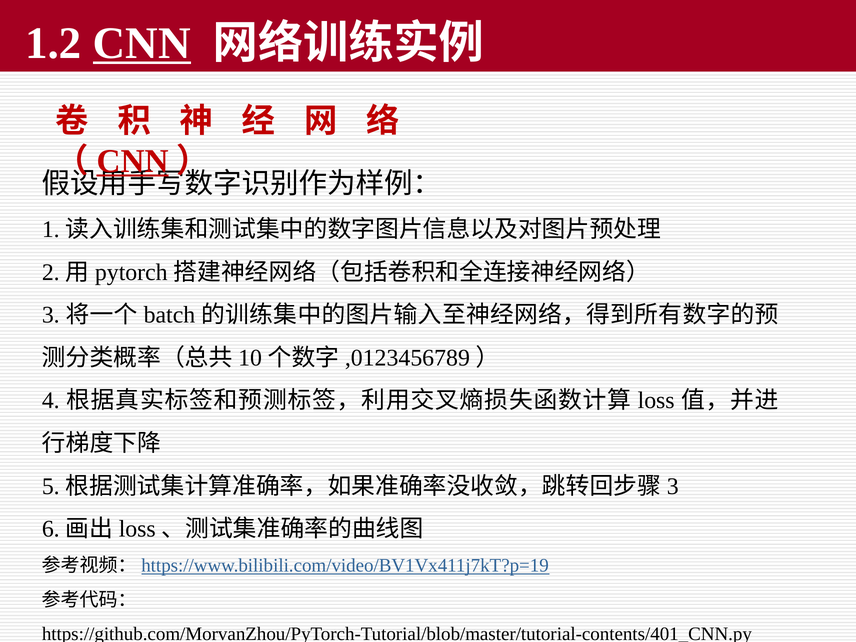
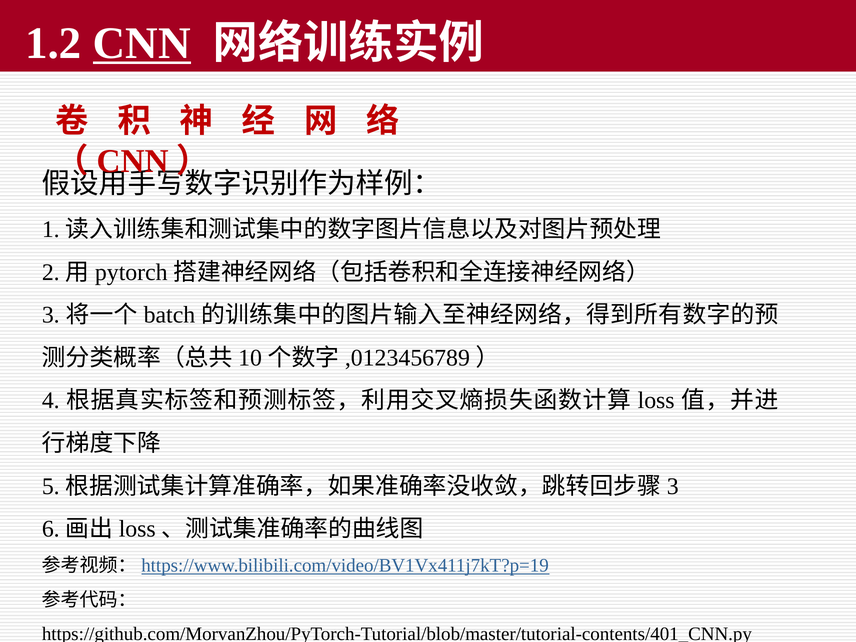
CNN underline: present -> none (133, 161)
